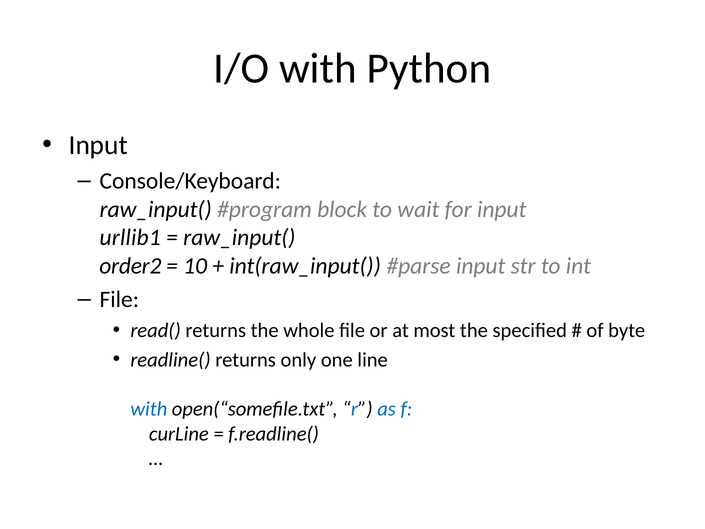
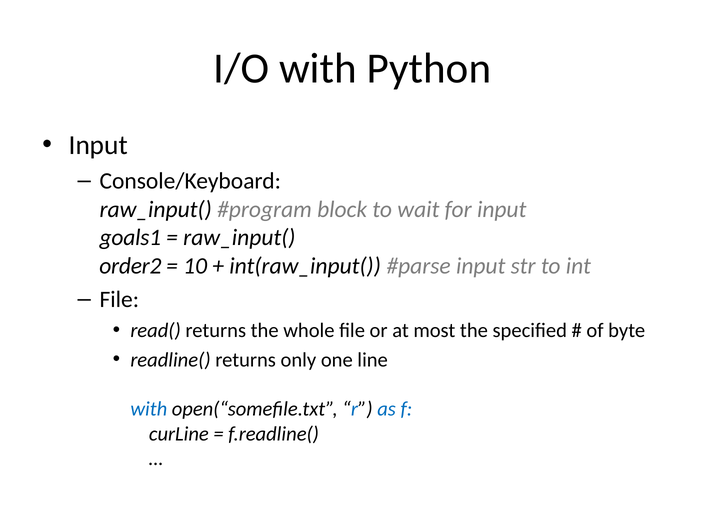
urllib1: urllib1 -> goals1 (130, 237)
